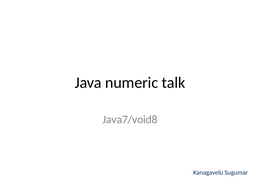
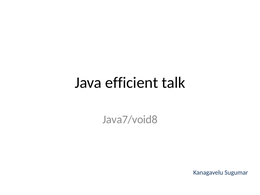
numeric: numeric -> efficient (132, 83)
